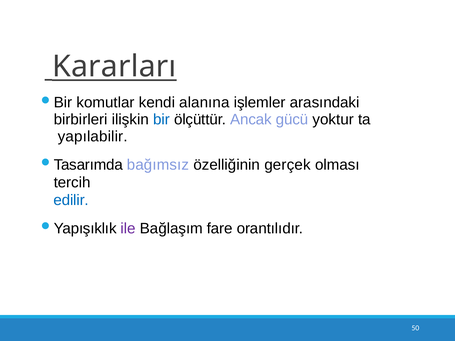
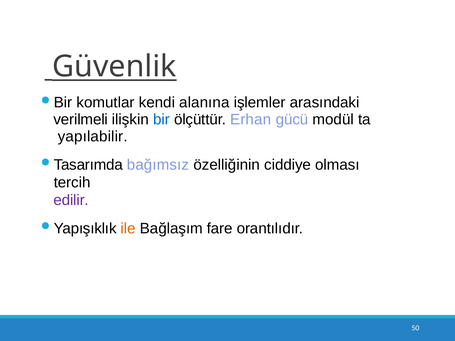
Kararları: Kararları -> Güvenlik (114, 66)
birbirleri: birbirleri -> verilmeli (81, 120)
Ancak: Ancak -> Erhan (251, 120)
yoktur: yoktur -> modül (333, 120)
gerçek: gerçek -> ciddiye (288, 165)
edilir colour: blue -> purple (71, 200)
ile colour: purple -> orange (128, 229)
